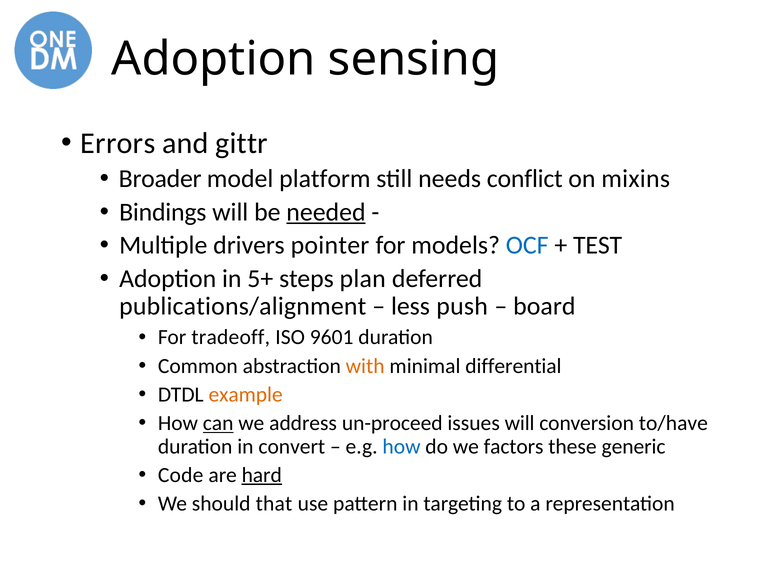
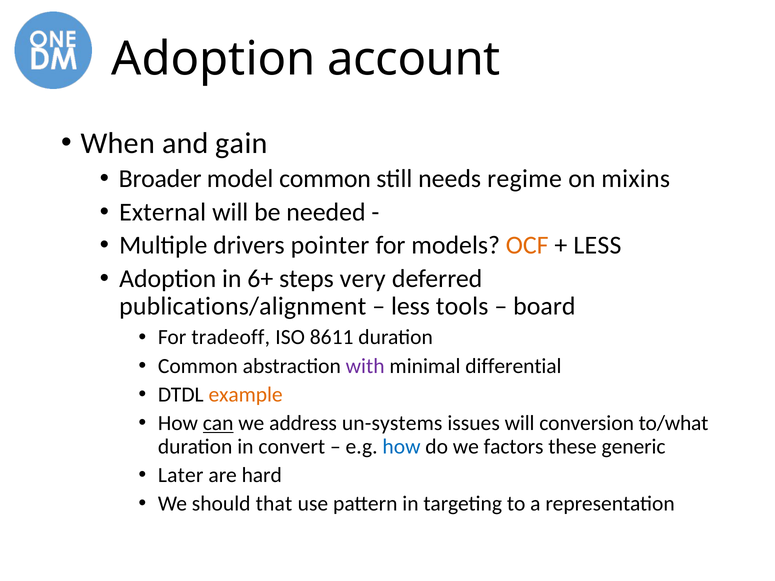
sensing: sensing -> account (414, 59)
Errors: Errors -> When (118, 143)
gittr: gittr -> gain (242, 143)
model platform: platform -> common (325, 179)
conflict: conflict -> regime (525, 179)
Bindings: Bindings -> External (163, 212)
needed underline: present -> none (326, 212)
OCF colour: blue -> orange (527, 245)
TEST: TEST -> LESS (597, 245)
5+: 5+ -> 6+ (260, 279)
plan: plan -> very (363, 279)
push: push -> tools (462, 307)
9601: 9601 -> 8611 (332, 338)
with colour: orange -> purple (365, 366)
un-proceed: un-proceed -> un-systems (392, 423)
to/have: to/have -> to/what (674, 423)
Code: Code -> Later (181, 475)
hard underline: present -> none (262, 475)
